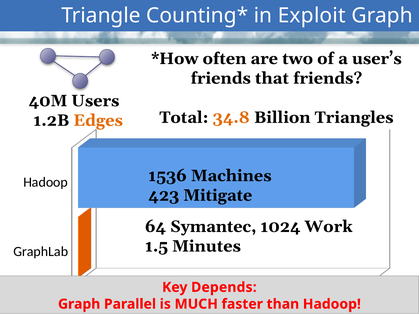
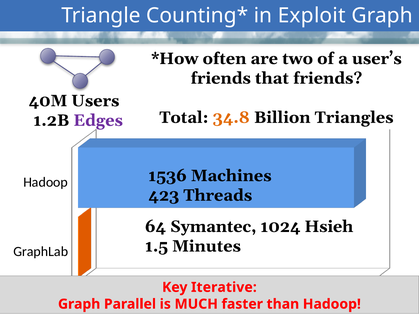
Edges colour: orange -> purple (98, 120)
Mitigate: Mitigate -> Threads (218, 195)
Work: Work -> Hsieh (329, 226)
Depends: Depends -> Iterative (224, 287)
